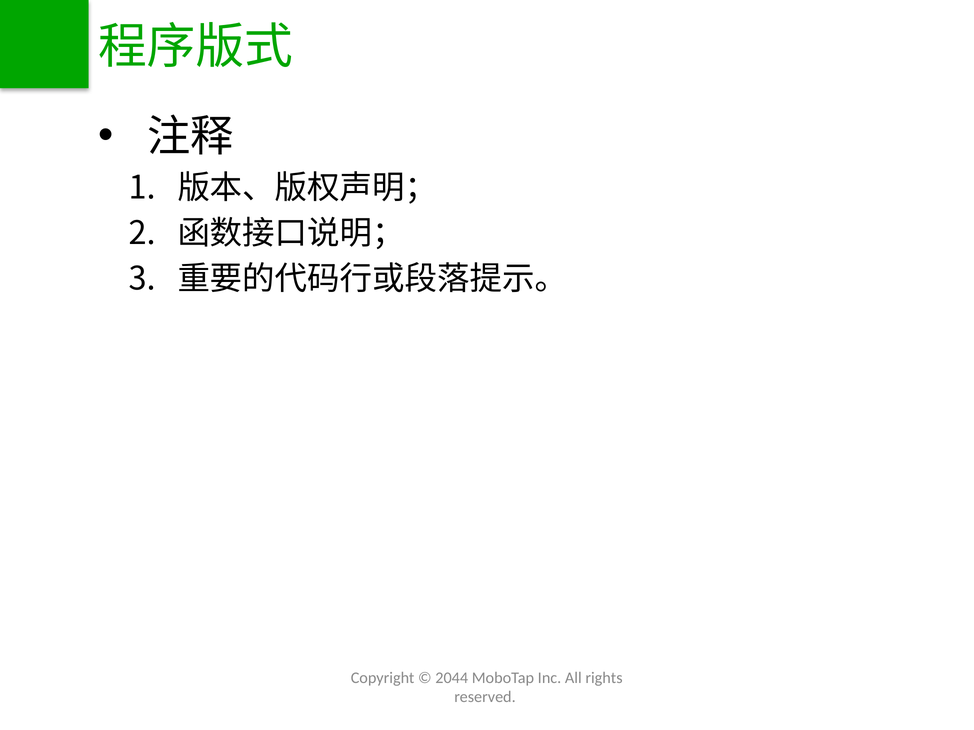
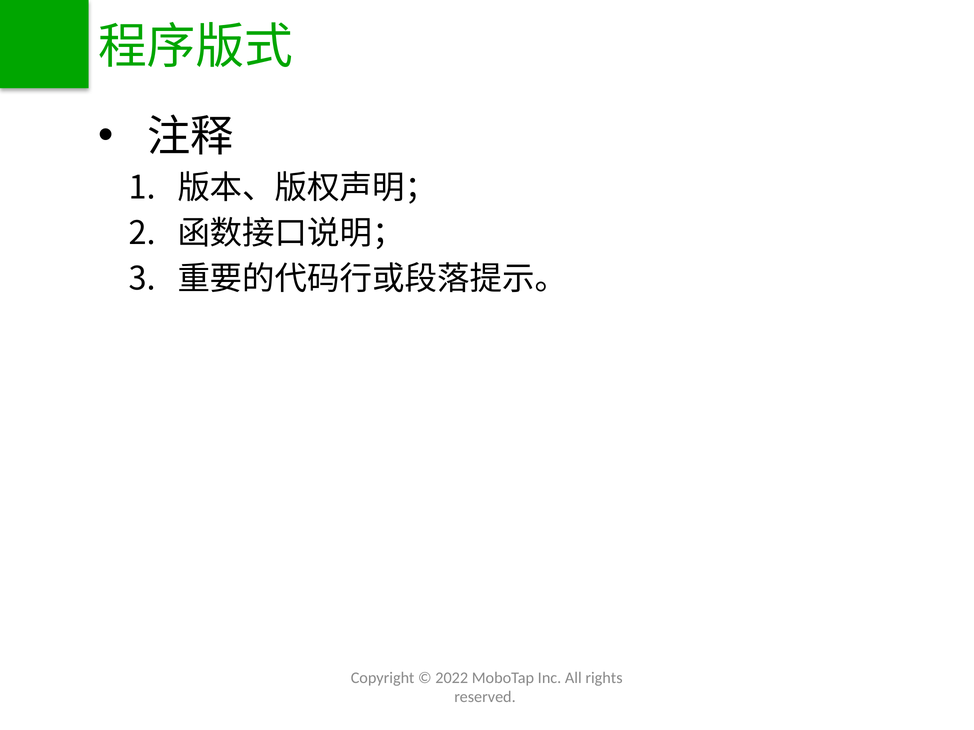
2044: 2044 -> 2022 (452, 678)
